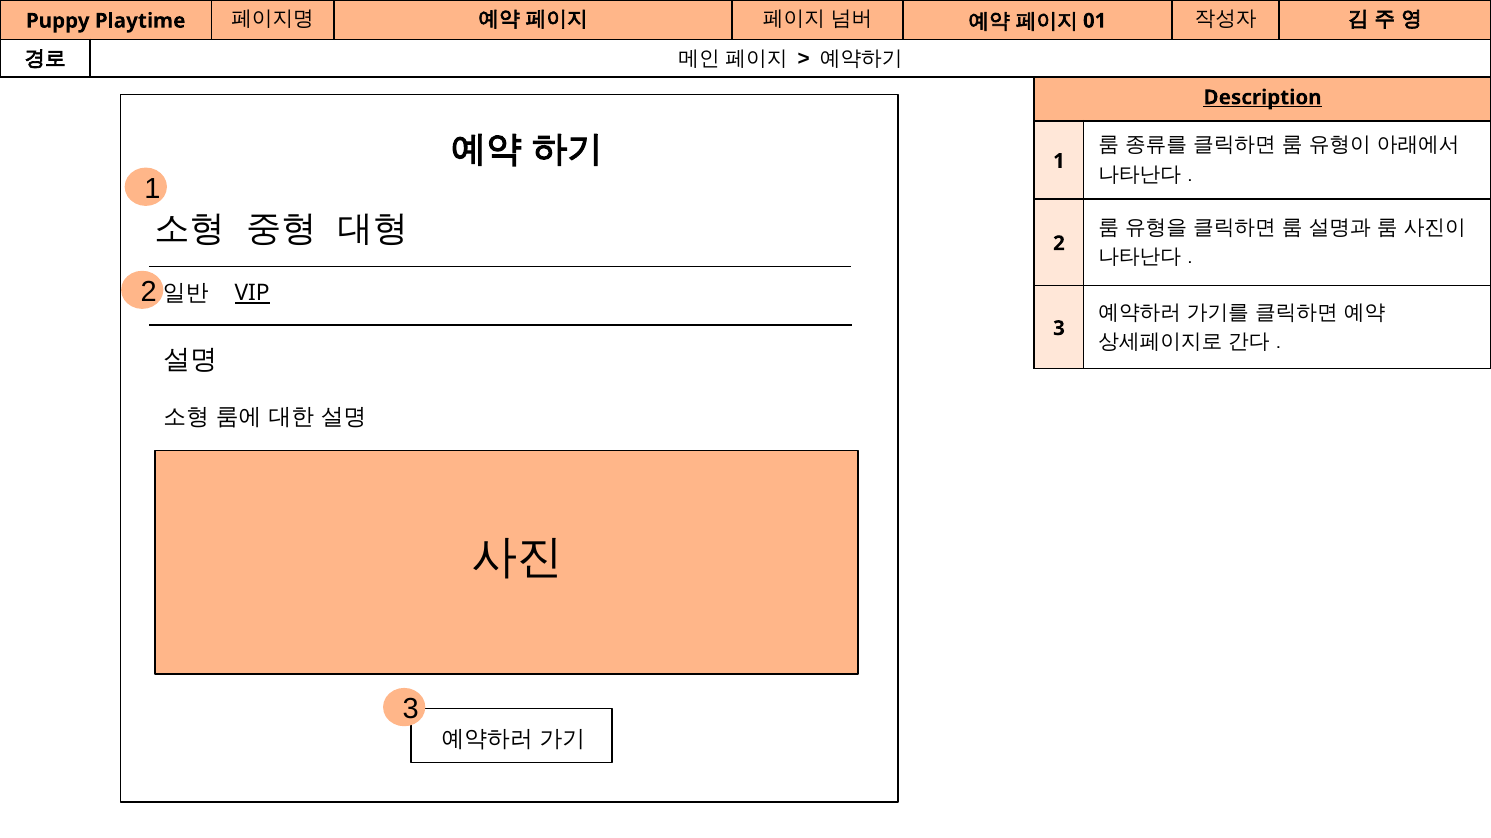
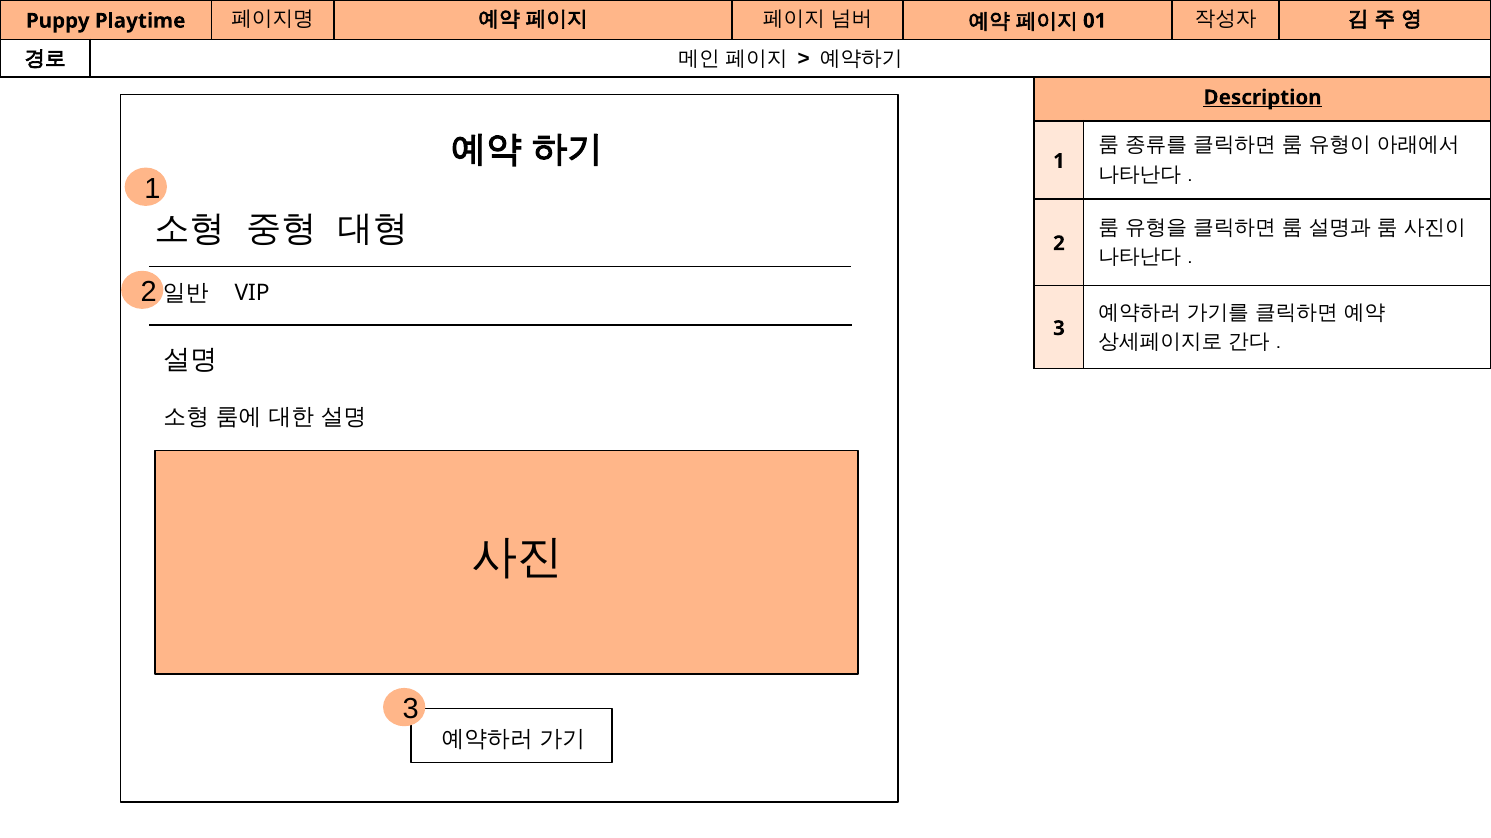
VIP underline: present -> none (252, 294)
